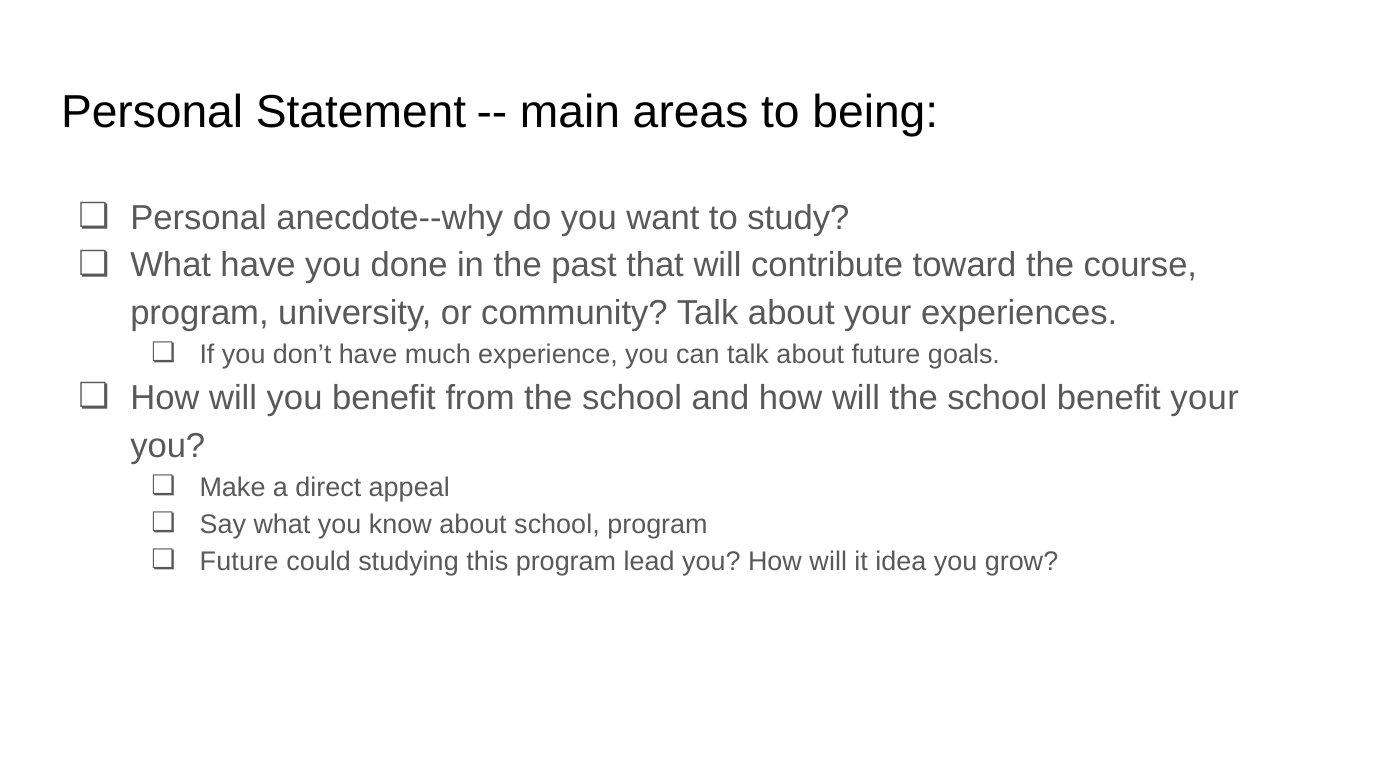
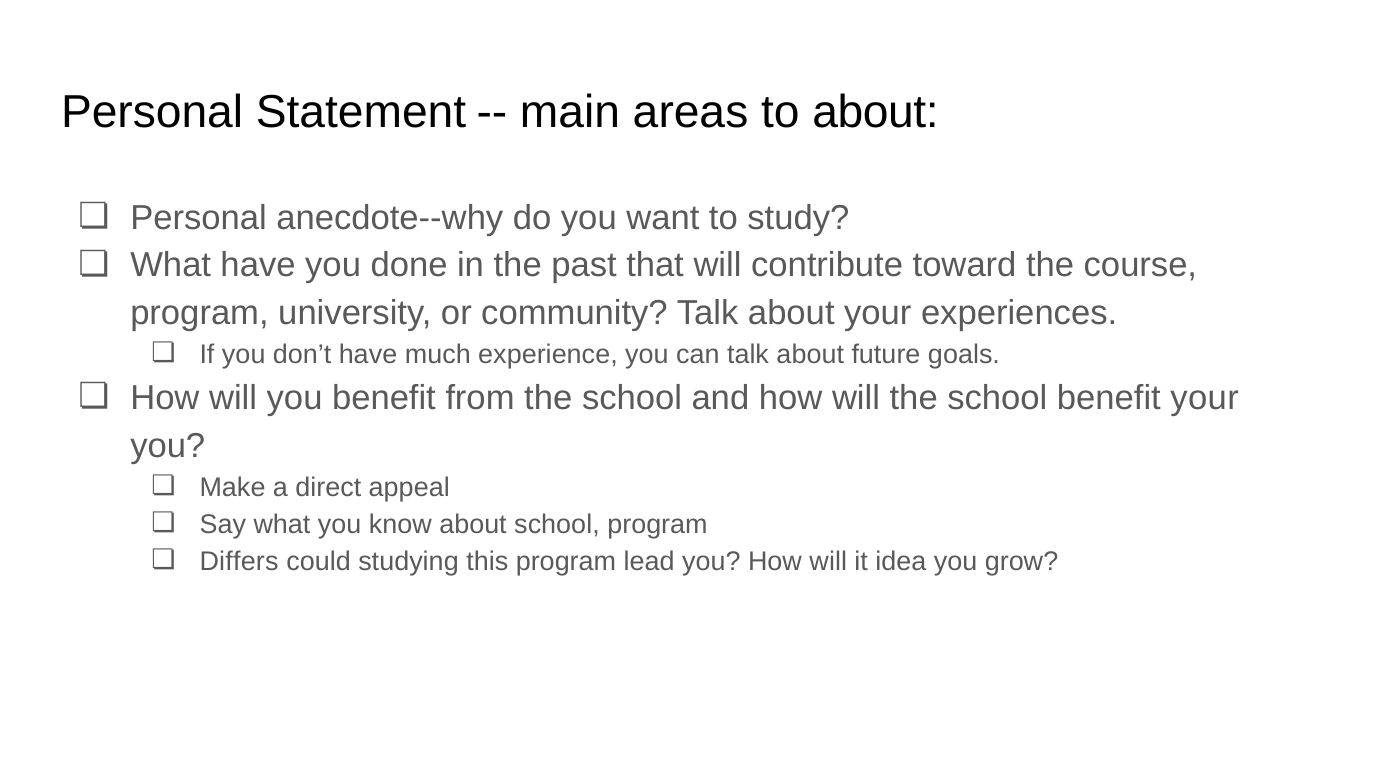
to being: being -> about (876, 112)
Future: Future -> Differs (239, 561)
